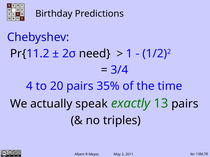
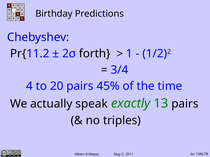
need: need -> forth (95, 54)
35%: 35% -> 45% (108, 86)
